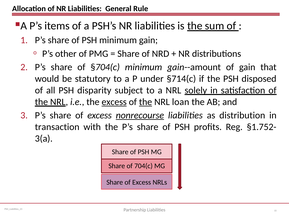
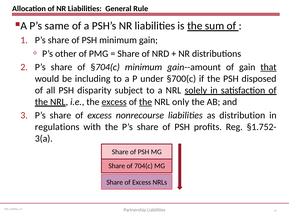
items: items -> same (57, 26)
that underline: none -> present (269, 67)
statutory: statutory -> including (93, 79)
§714(c: §714(c -> §700(c (181, 79)
loan: loan -> only (181, 102)
nonrecourse underline: present -> none (140, 115)
transaction: transaction -> regulations (57, 127)
